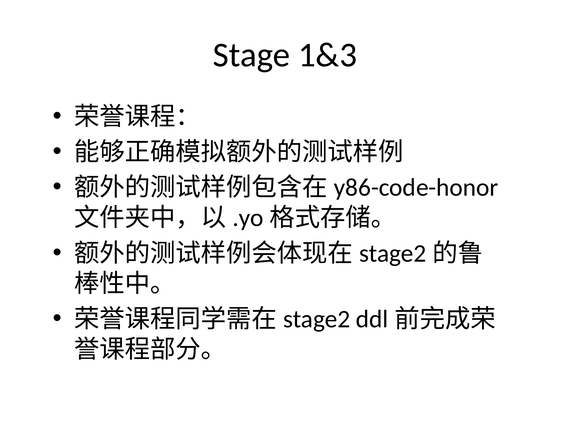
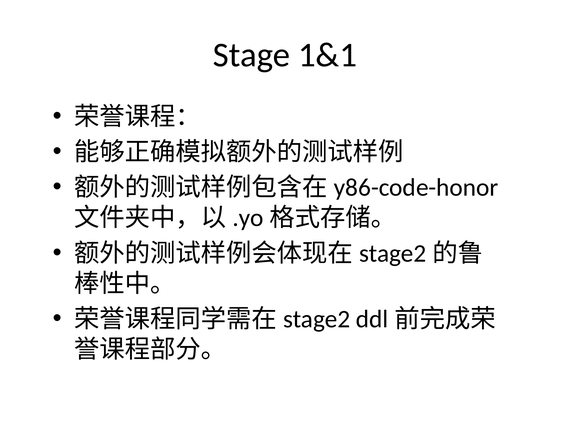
1&3: 1&3 -> 1&1 (328, 55)
